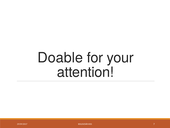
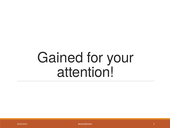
Doable: Doable -> Gained (60, 58)
